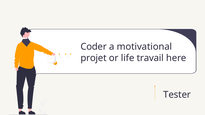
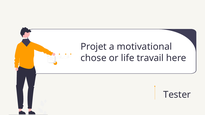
Coder: Coder -> Projet (94, 47)
projet: projet -> chose (94, 58)
